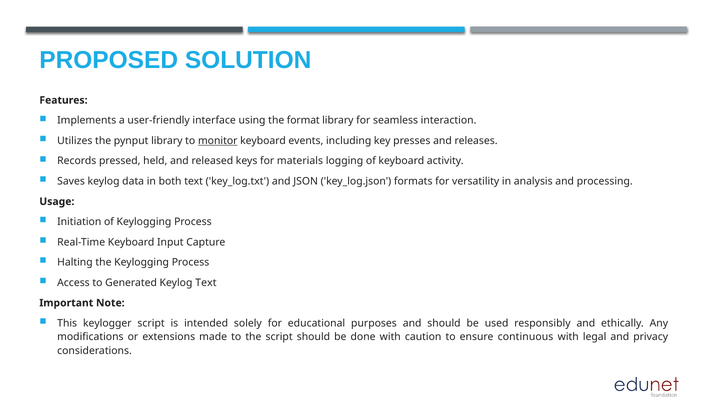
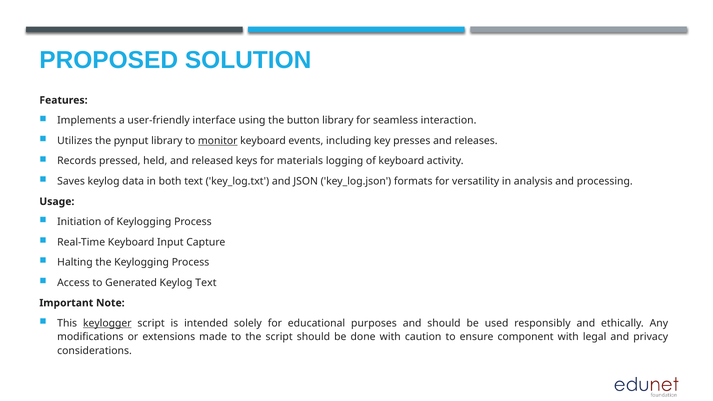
format: format -> button (303, 121)
keylogger underline: none -> present (107, 323)
continuous: continuous -> component (526, 337)
